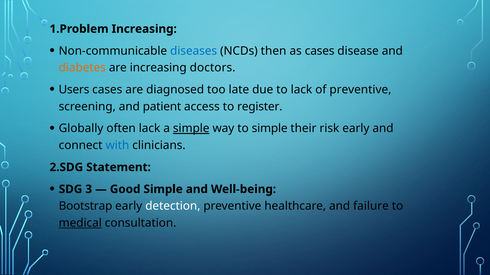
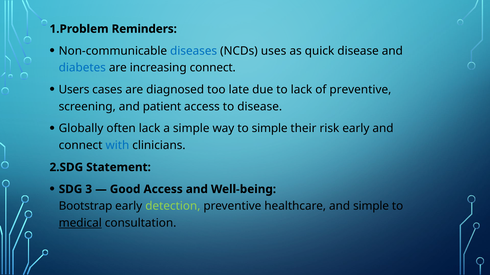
1.Problem Increasing: Increasing -> Reminders (144, 29)
then: then -> uses (274, 51)
as cases: cases -> quick (320, 51)
diabetes colour: orange -> blue (82, 68)
increasing doctors: doctors -> connect (213, 68)
to register: register -> disease (260, 107)
simple underline: present -> none (191, 129)
Good Simple: Simple -> Access (163, 190)
detection colour: white -> light green (173, 206)
and failure: failure -> simple (371, 206)
